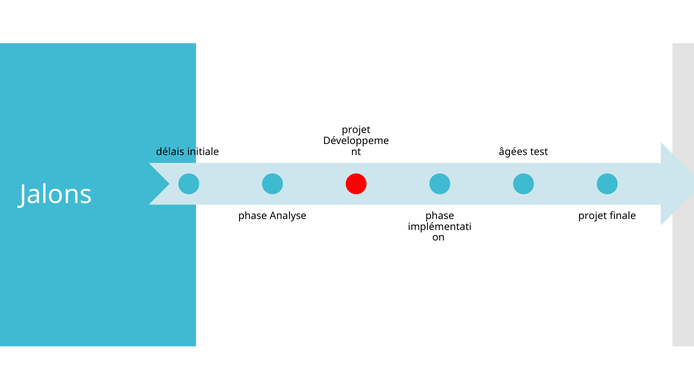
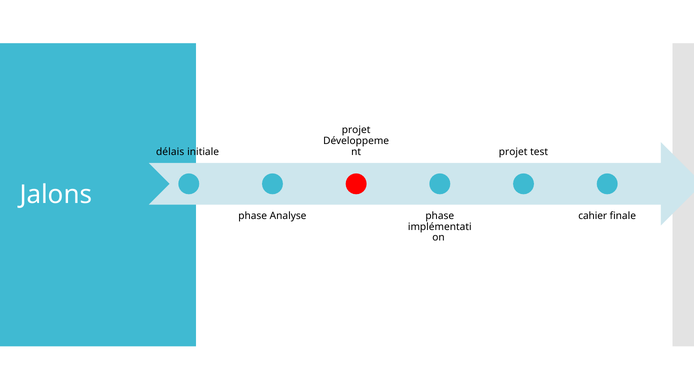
âgées: âgées -> projet (513, 152)
projet: projet -> cahier (593, 216)
